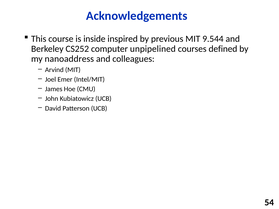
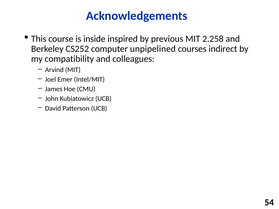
9.544: 9.544 -> 2.258 (213, 39)
defined: defined -> indirect (223, 49)
nanoaddress: nanoaddress -> compatibility (69, 59)
